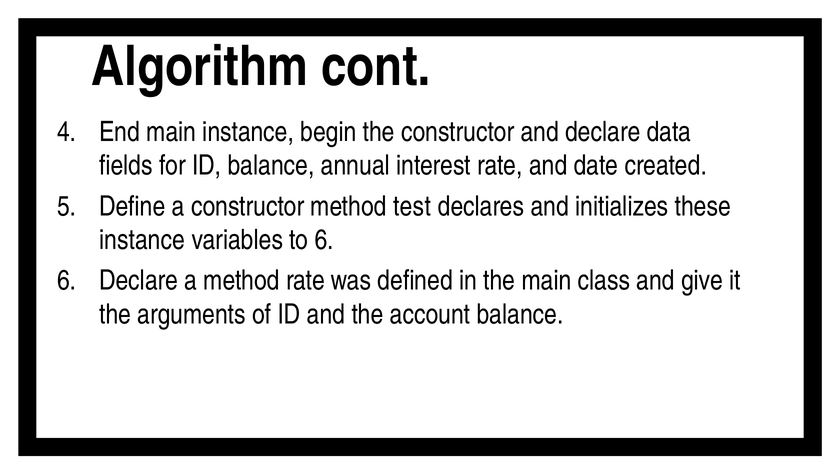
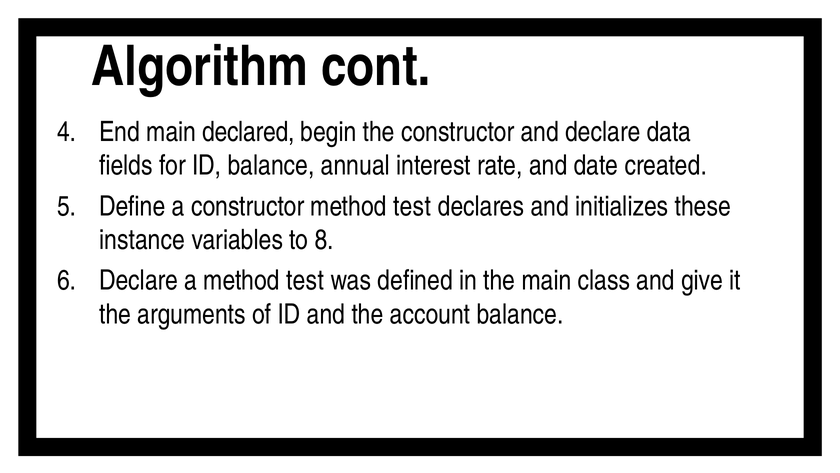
main instance: instance -> declared (248, 132)
to 6: 6 -> 8 (324, 240)
a method rate: rate -> test (305, 280)
